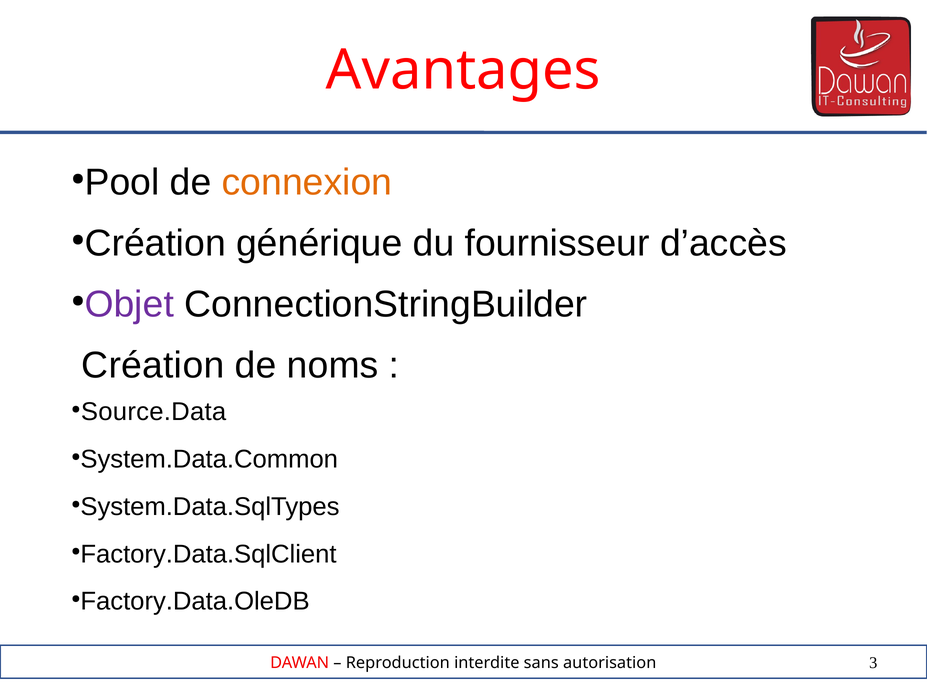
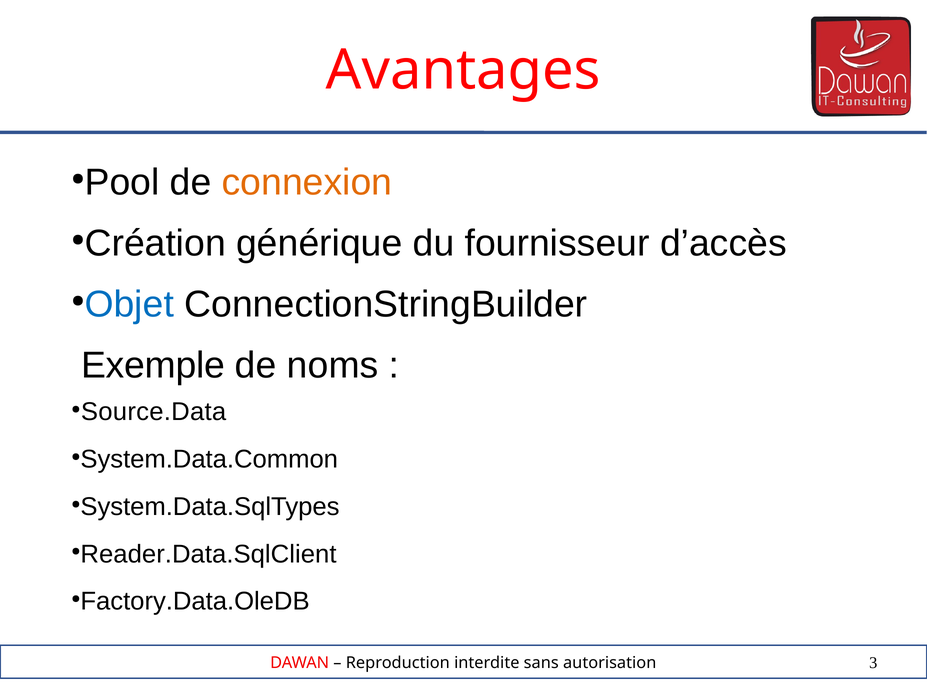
Objet colour: purple -> blue (129, 304)
Création: Création -> Exemple (153, 365)
Factory.Data.SqlClient: Factory.Data.SqlClient -> Reader.Data.SqlClient (208, 554)
